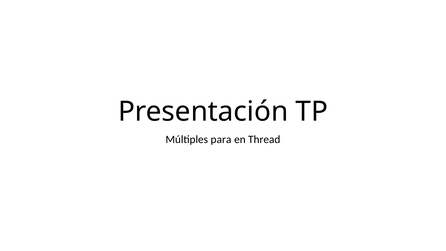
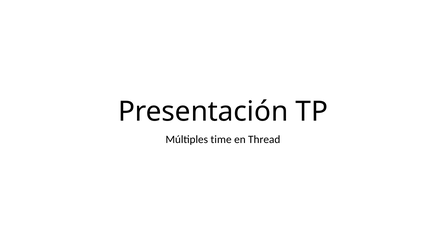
para: para -> time (221, 139)
